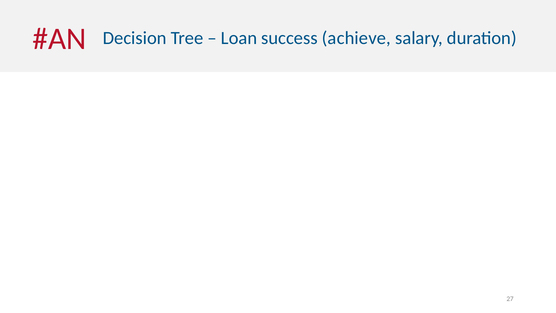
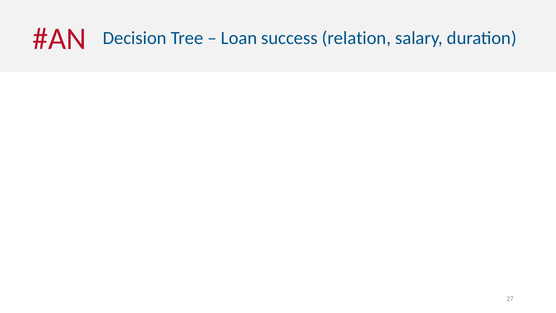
achieve: achieve -> relation (356, 38)
